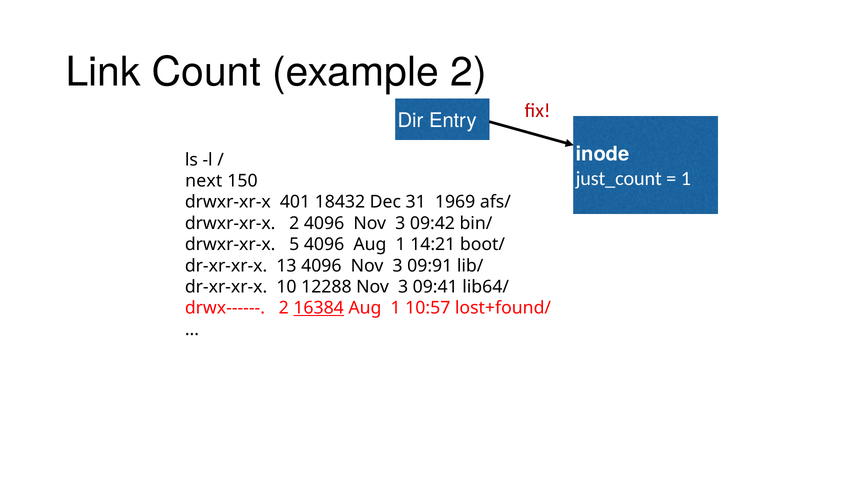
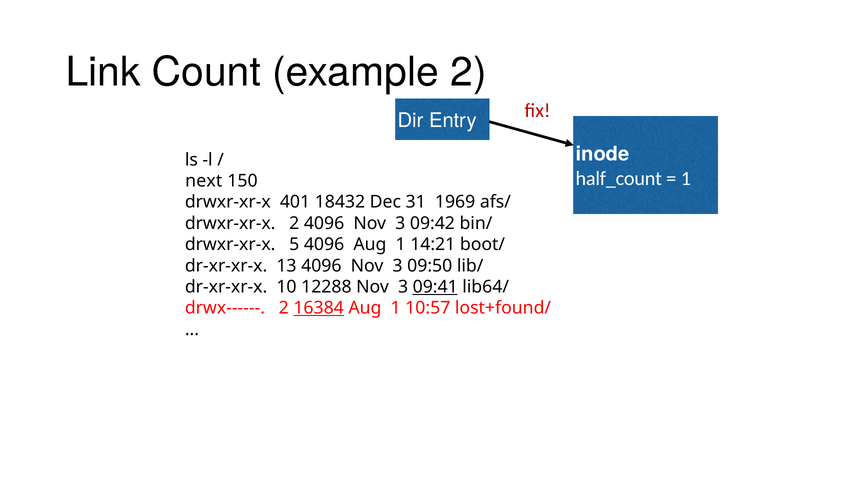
just_count: just_count -> half_count (619, 179)
09:91: 09:91 -> 09:50 (430, 266)
09:41 underline: none -> present (435, 287)
